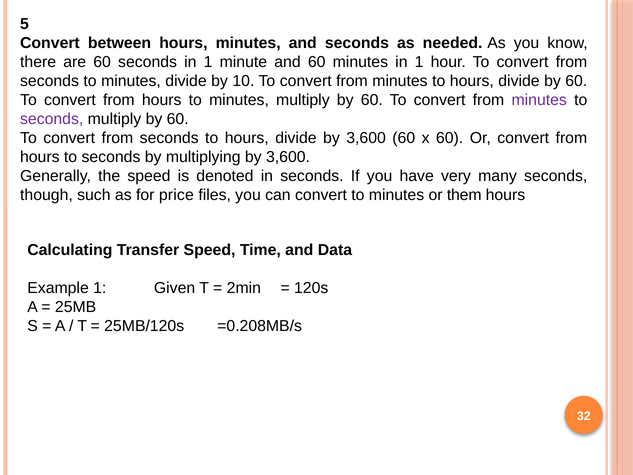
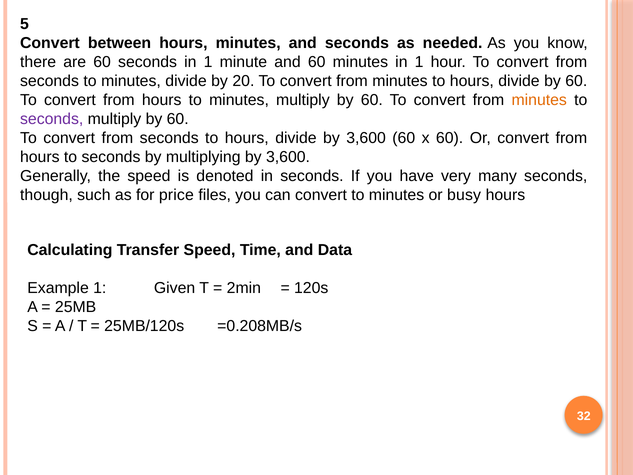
10: 10 -> 20 (243, 81)
minutes colour: purple -> orange (539, 100)
them: them -> busy (464, 195)
